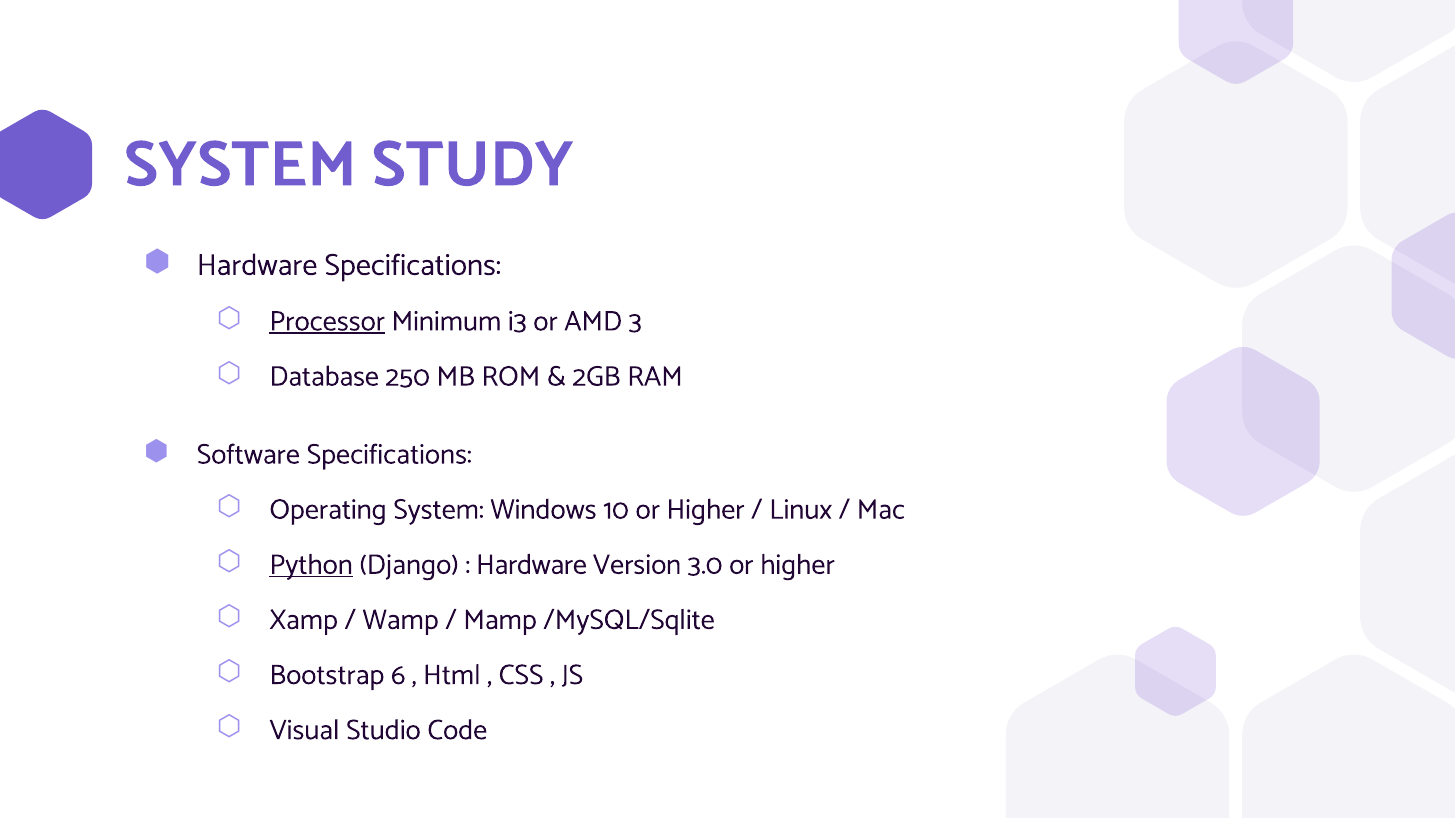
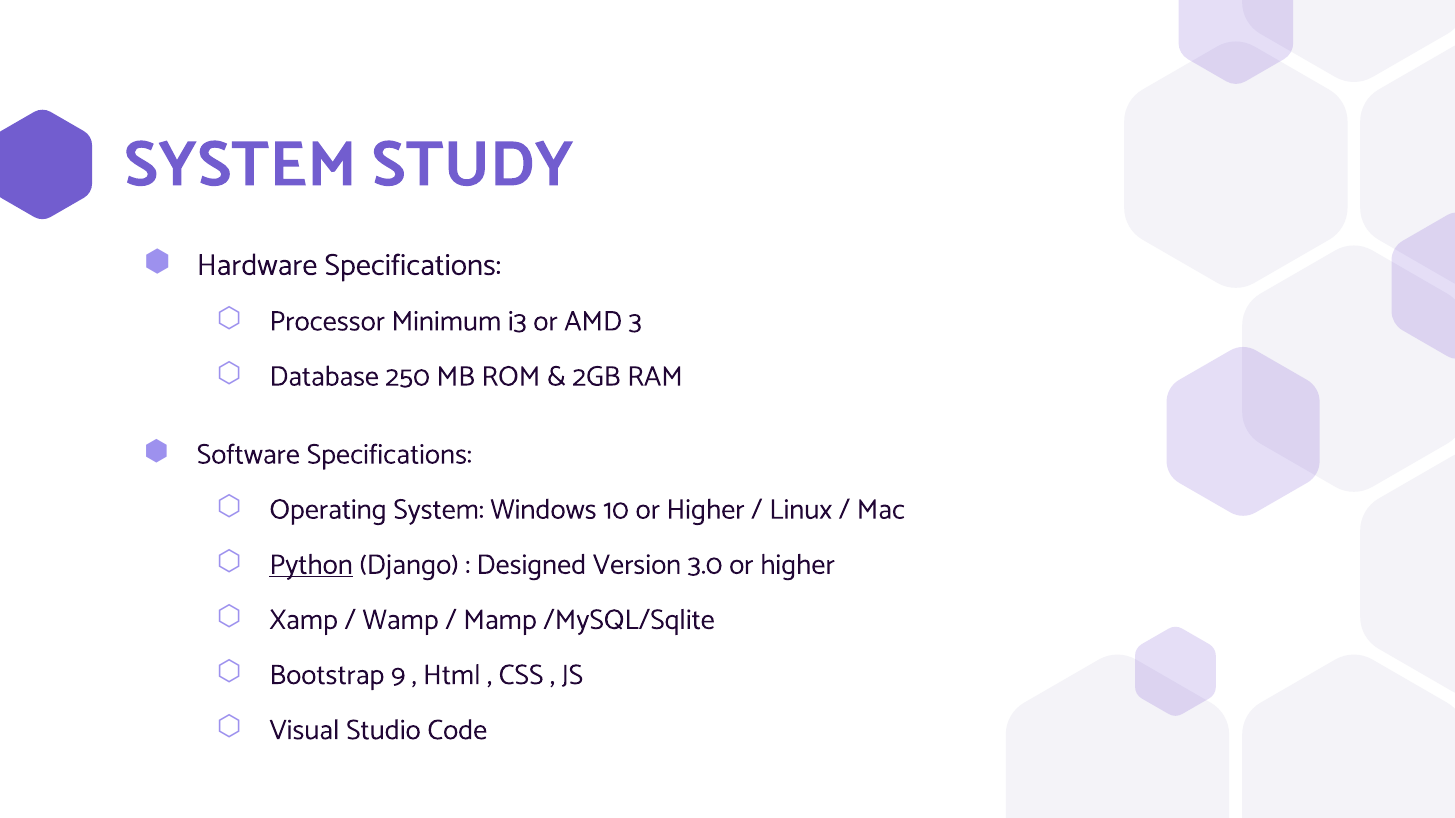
Processor underline: present -> none (327, 321)
Hardware: Hardware -> Designed (531, 565)
6: 6 -> 9 (398, 675)
